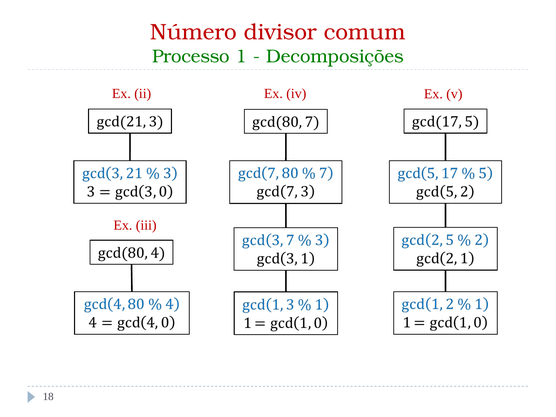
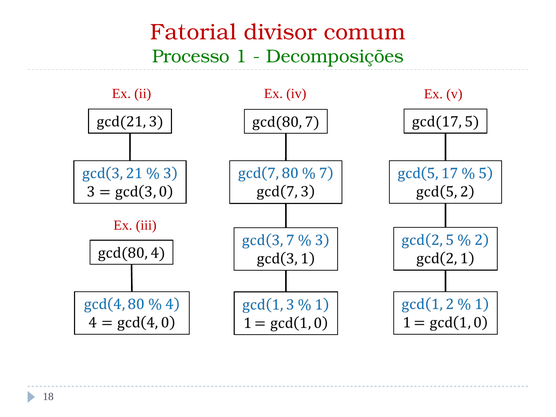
Número: Número -> Fatorial (193, 32)
